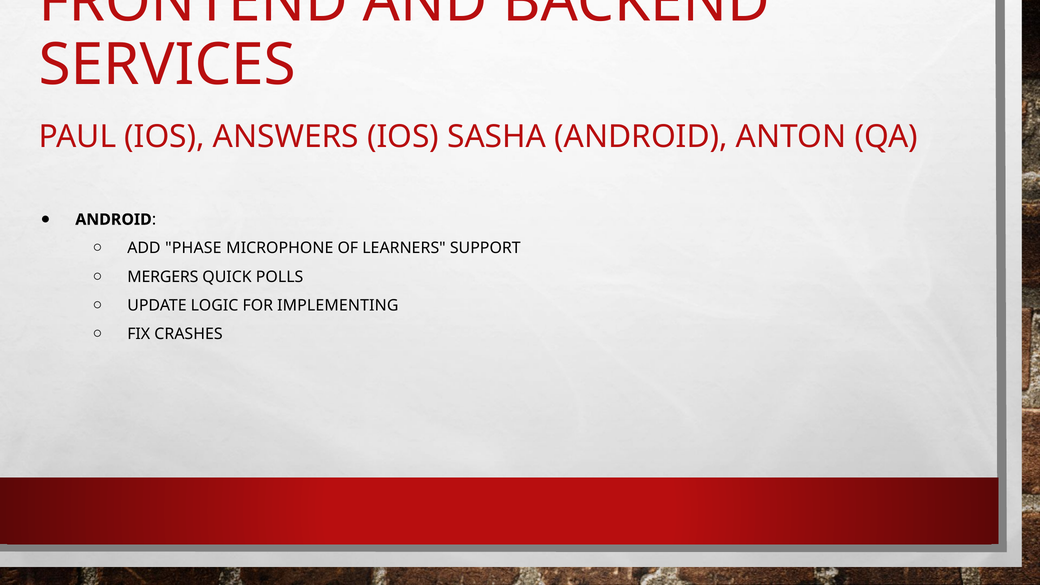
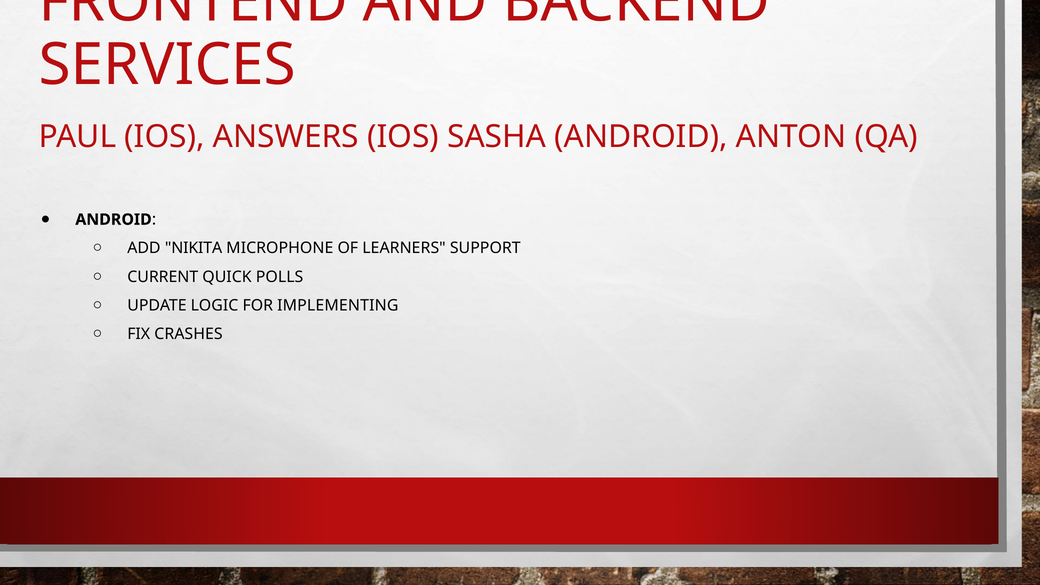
PHASE: PHASE -> NIKITA (194, 248)
MERGERS: MERGERS -> CURRENT (163, 277)
